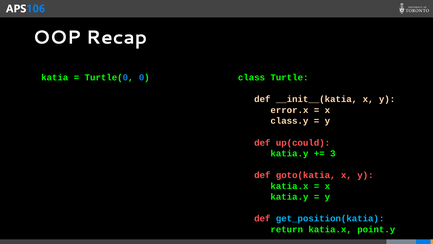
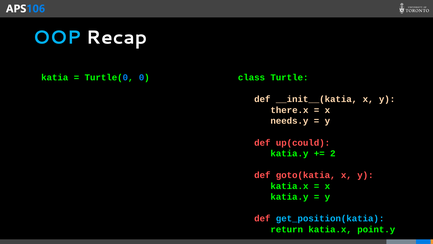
OOP colour: white -> light blue (57, 38)
error.x: error.x -> there.x (289, 110)
class.y: class.y -> needs.y (289, 121)
3: 3 -> 2 (333, 153)
